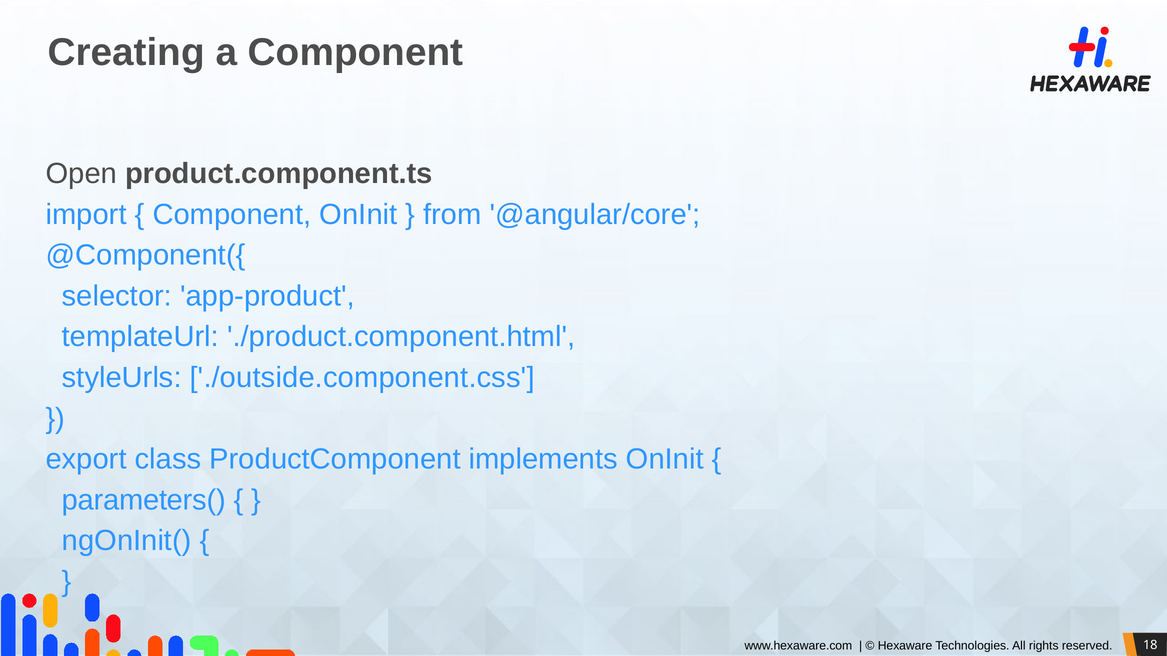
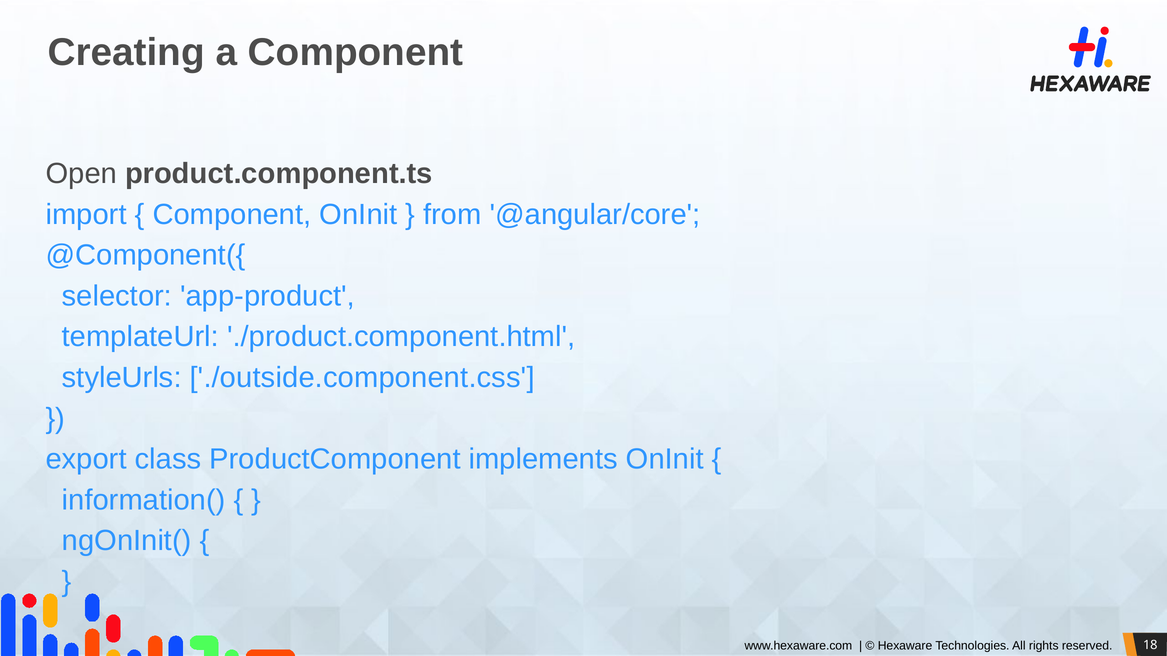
parameters(: parameters( -> information( (144, 500)
